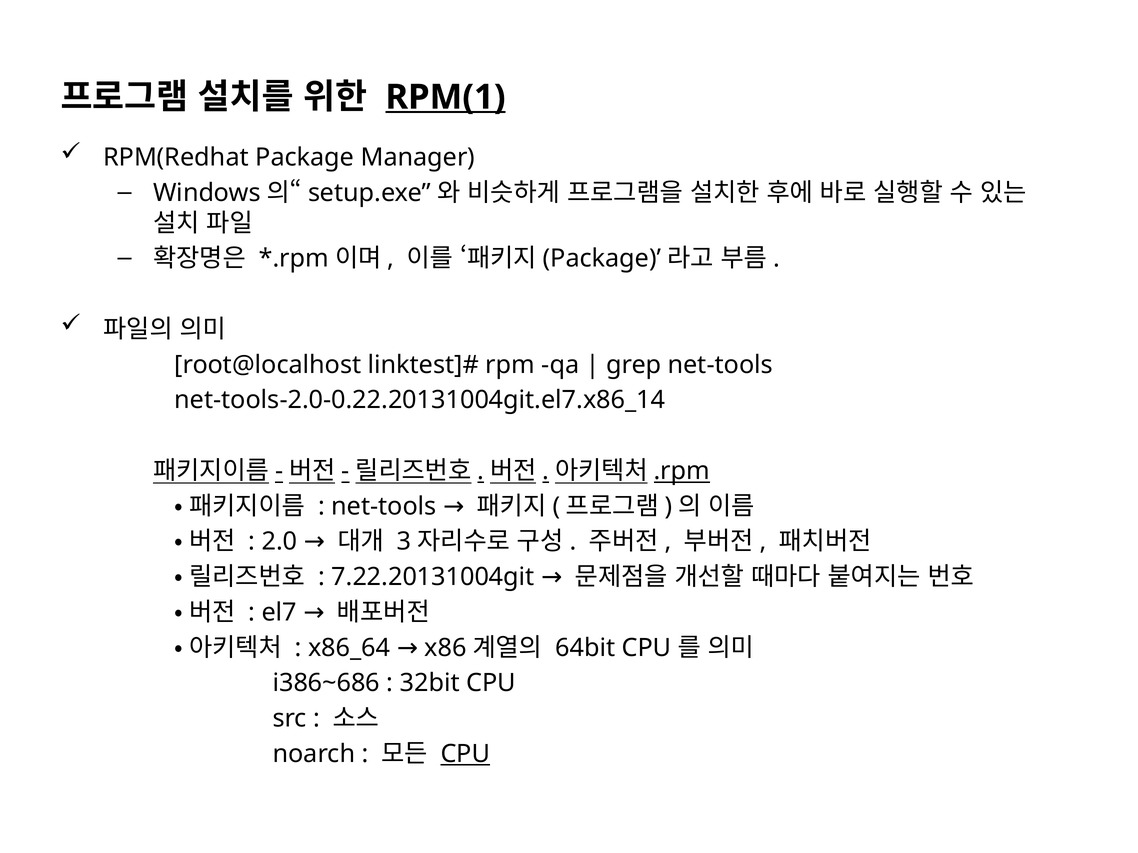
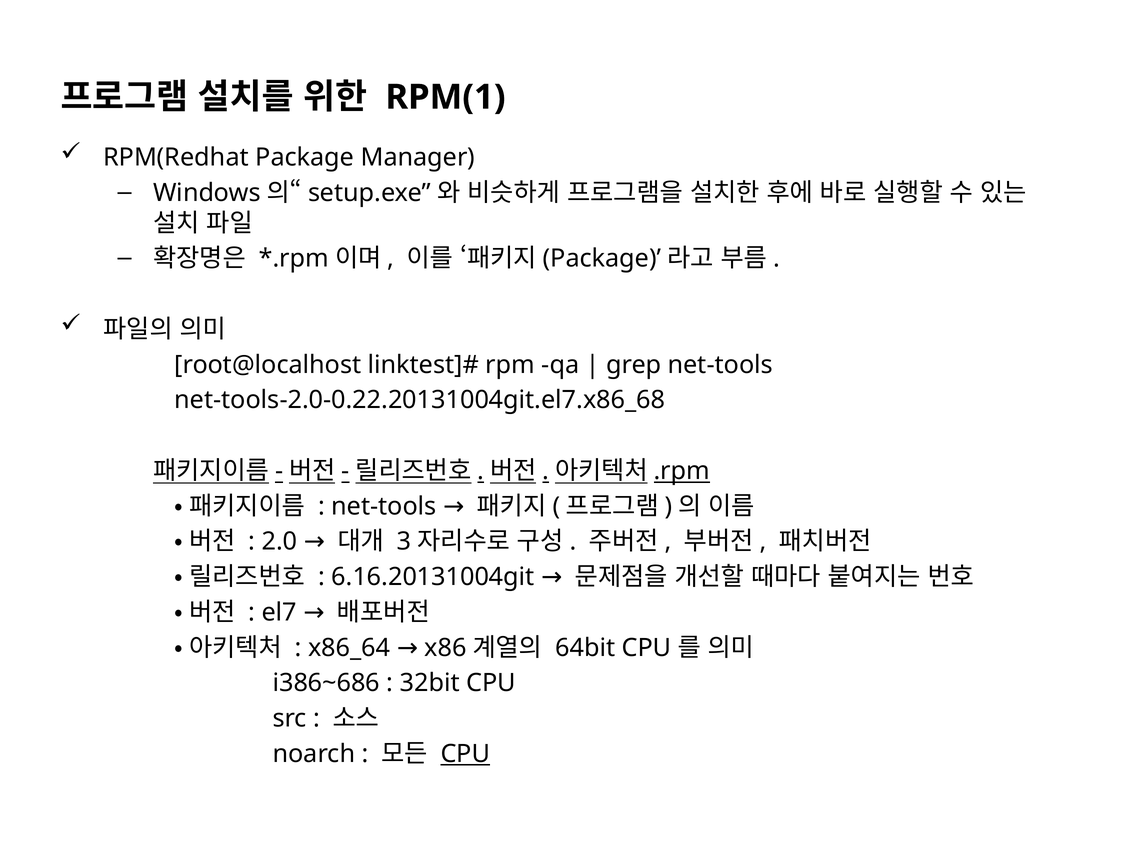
RPM(1 underline: present -> none (445, 97)
net-tools-2.0-0.22.20131004git.el7.x86_14: net-tools-2.0-0.22.20131004git.el7.x86_14 -> net-tools-2.0-0.22.20131004git.el7.x86_68 (420, 400)
7.22.20131004git: 7.22.20131004git -> 6.16.20131004git (433, 577)
